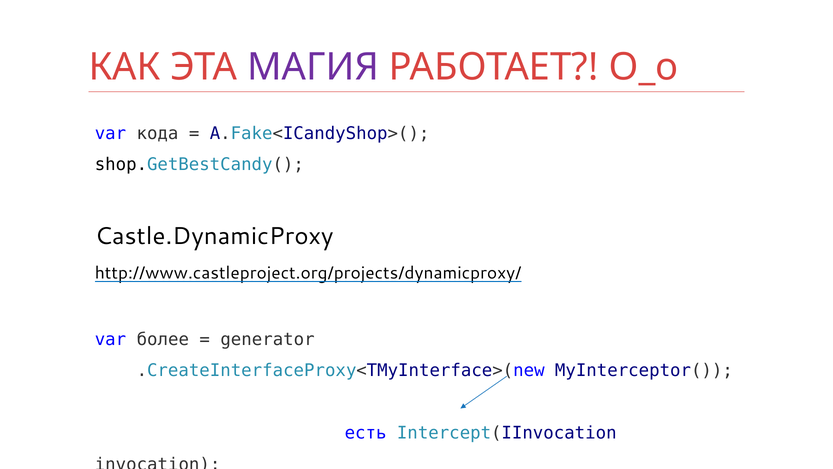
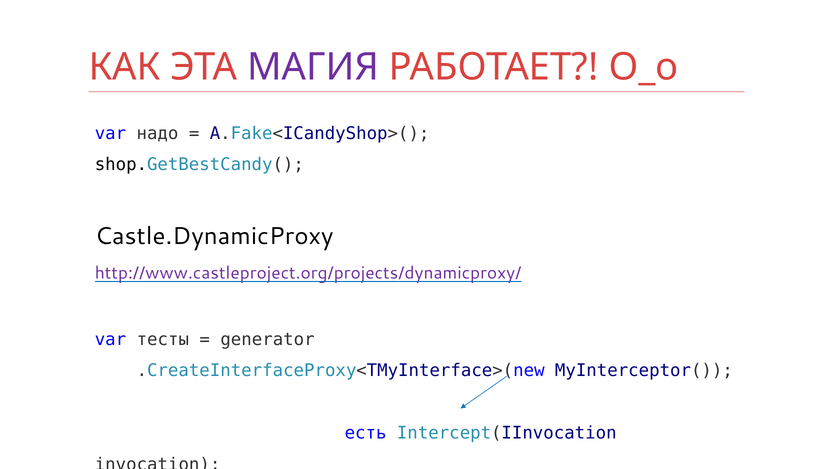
кода: кода -> надо (157, 133)
http://www.castleproject.org/projects/dynamicproxy/ colour: black -> purple (308, 273)
более: более -> тесты (163, 339)
